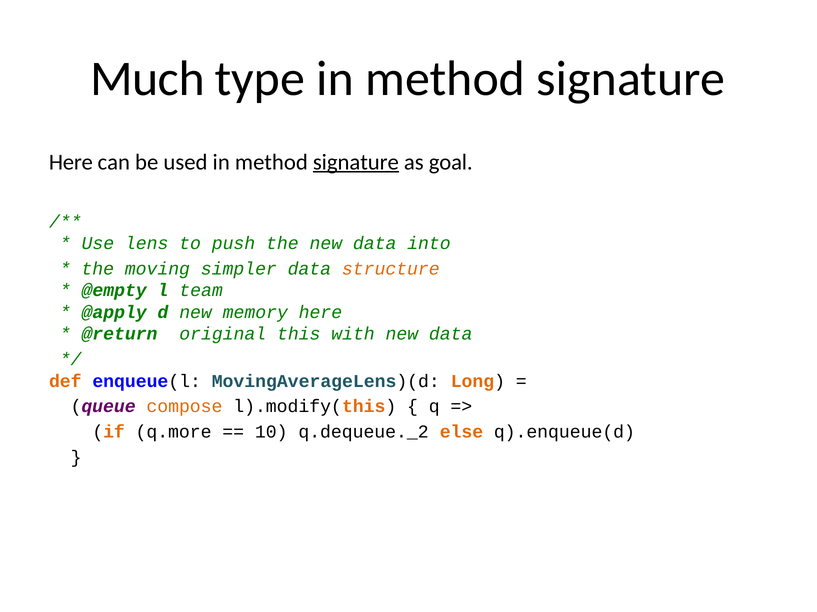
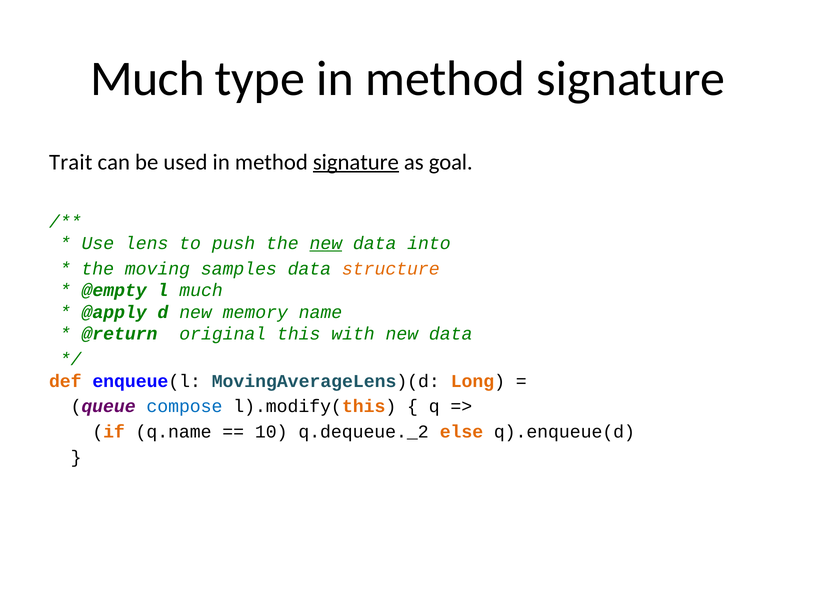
Here: Here -> Trait (71, 162)
new underline: none -> present (326, 244)
simpler: simpler -> samples (239, 269)
l team: team -> much (201, 291)
memory here: here -> name (320, 313)
compose colour: orange -> blue (184, 407)
q.more: q.more -> q.name (174, 432)
